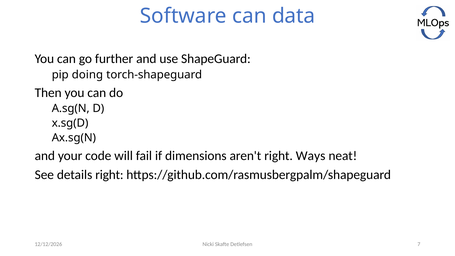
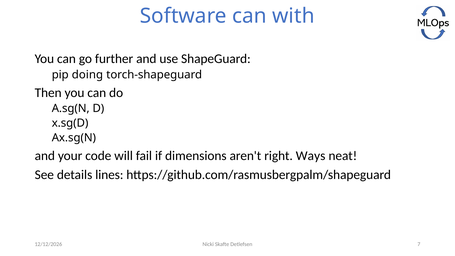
data: data -> with (293, 16)
details right: right -> lines (109, 175)
